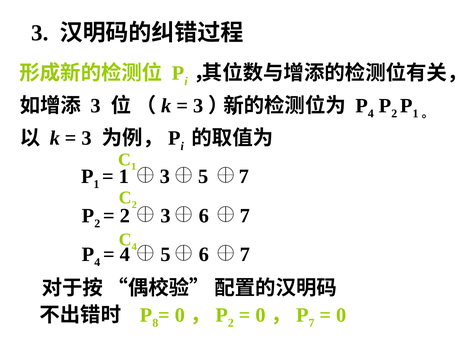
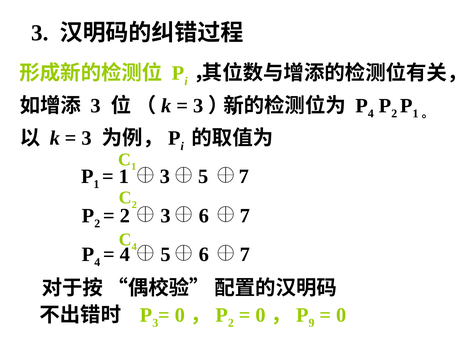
8: 8 -> 3 (155, 323)
7: 7 -> 9 (312, 323)
